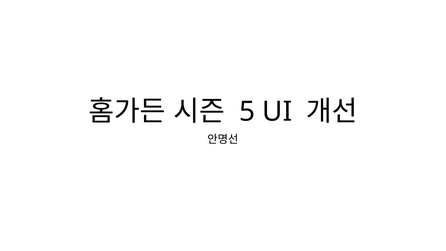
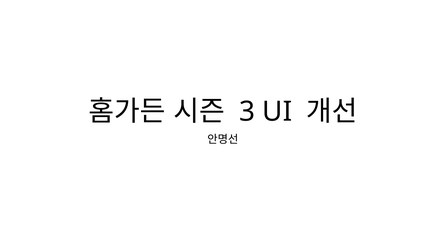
5: 5 -> 3 (247, 111)
